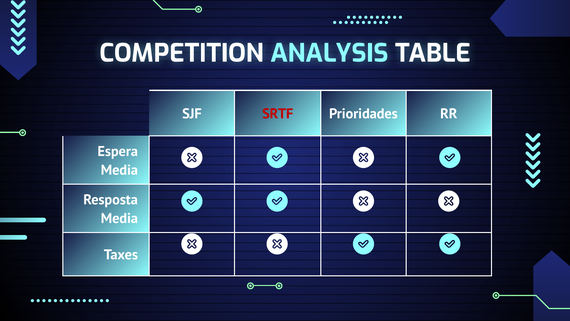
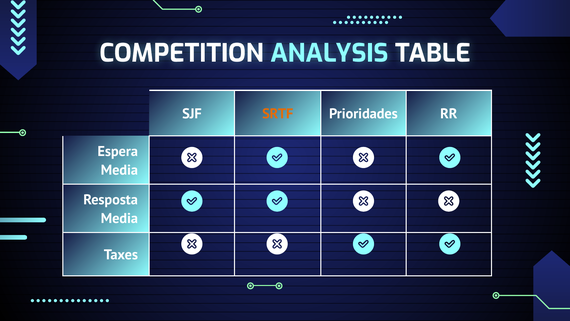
SRTF colour: red -> orange (278, 114)
